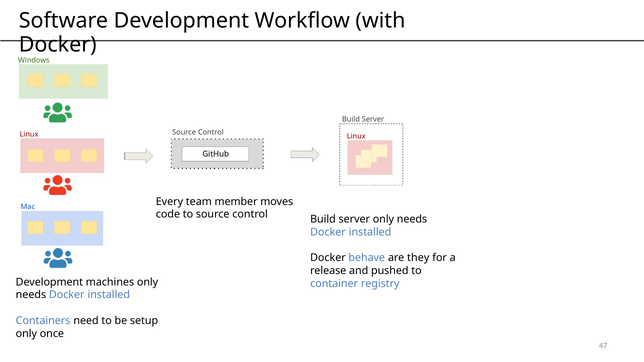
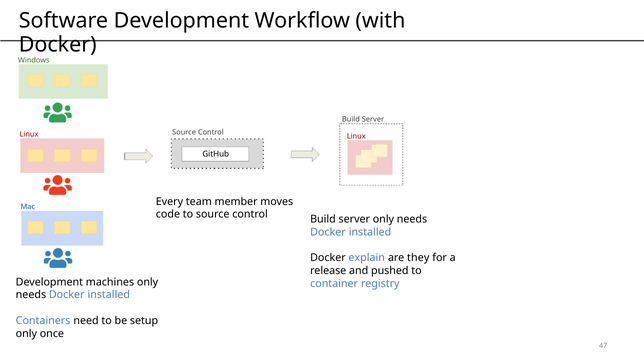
behave: behave -> explain (367, 258)
